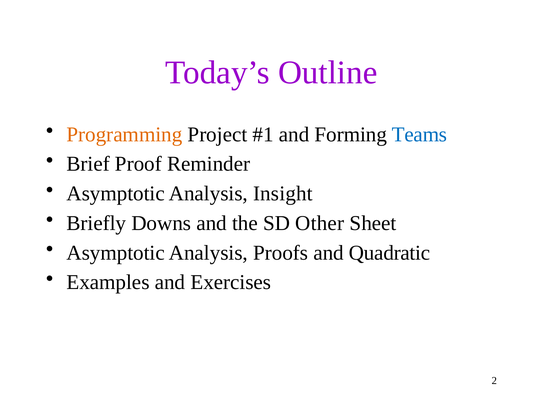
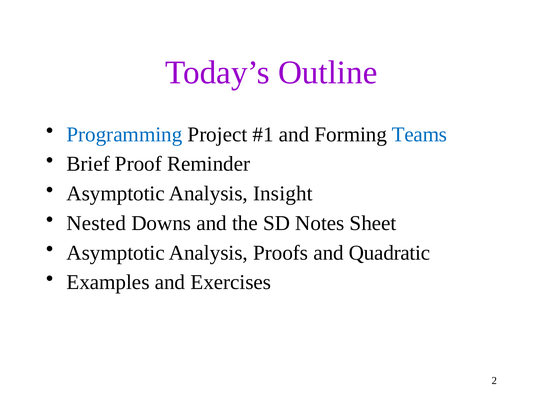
Programming colour: orange -> blue (124, 135)
Briefly: Briefly -> Nested (96, 223)
Other: Other -> Notes (320, 223)
